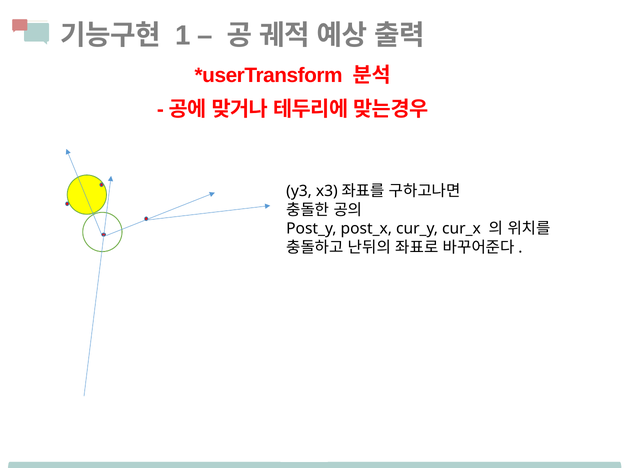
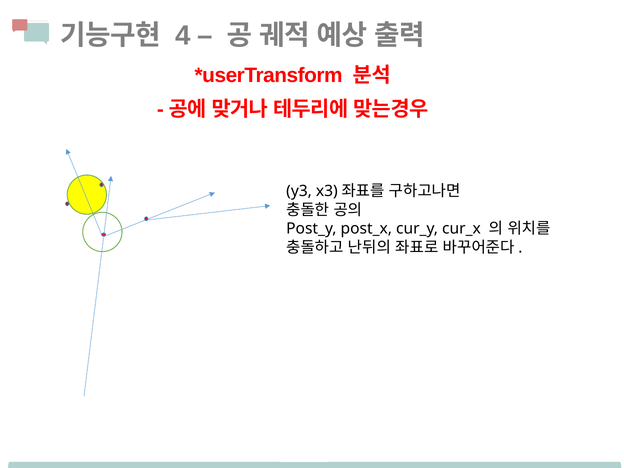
1: 1 -> 4 (183, 36)
